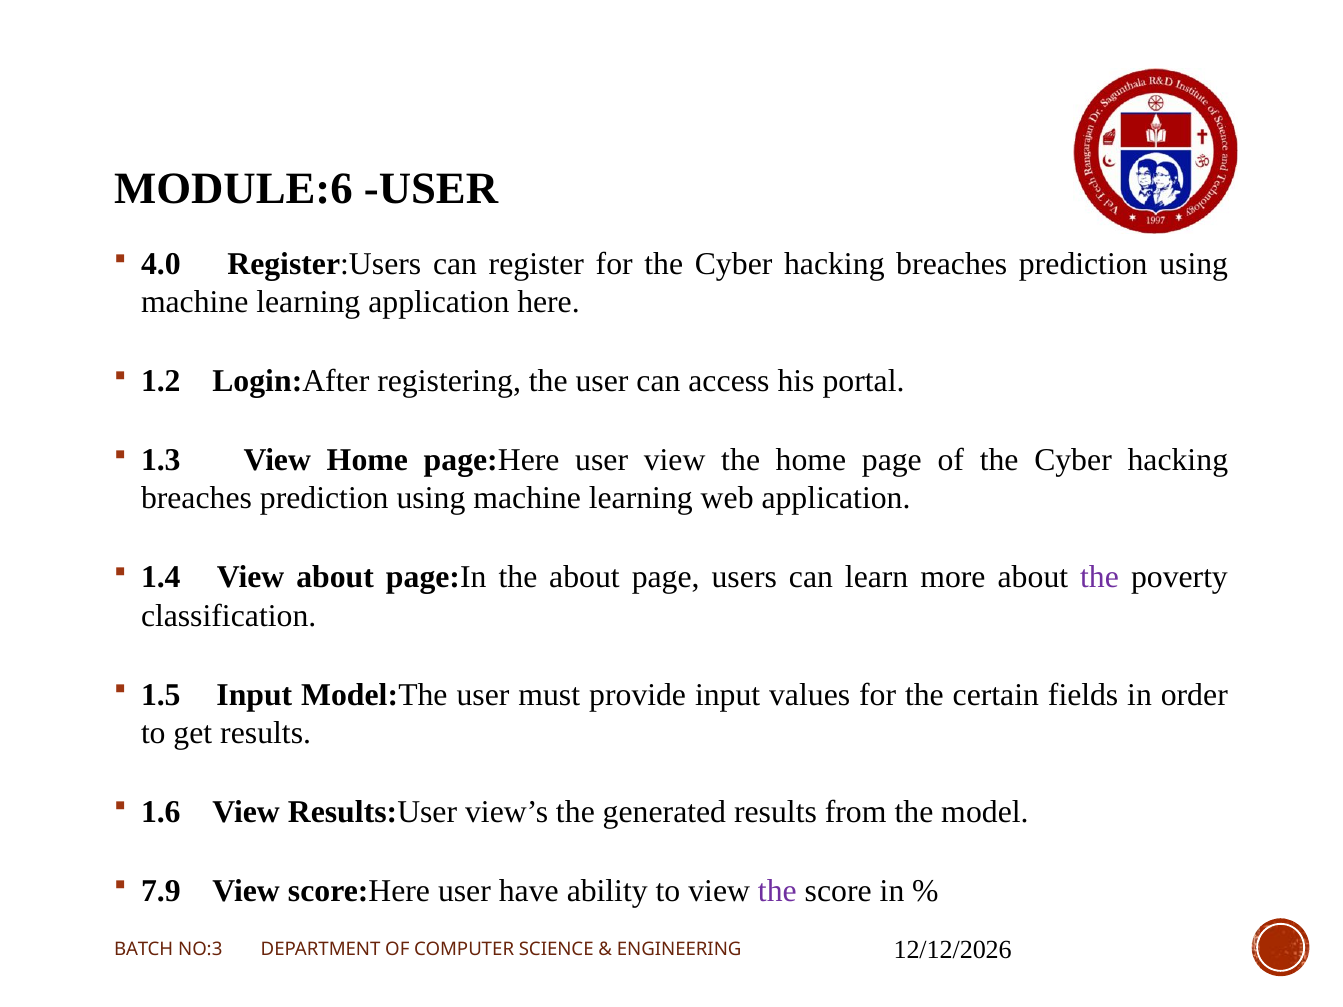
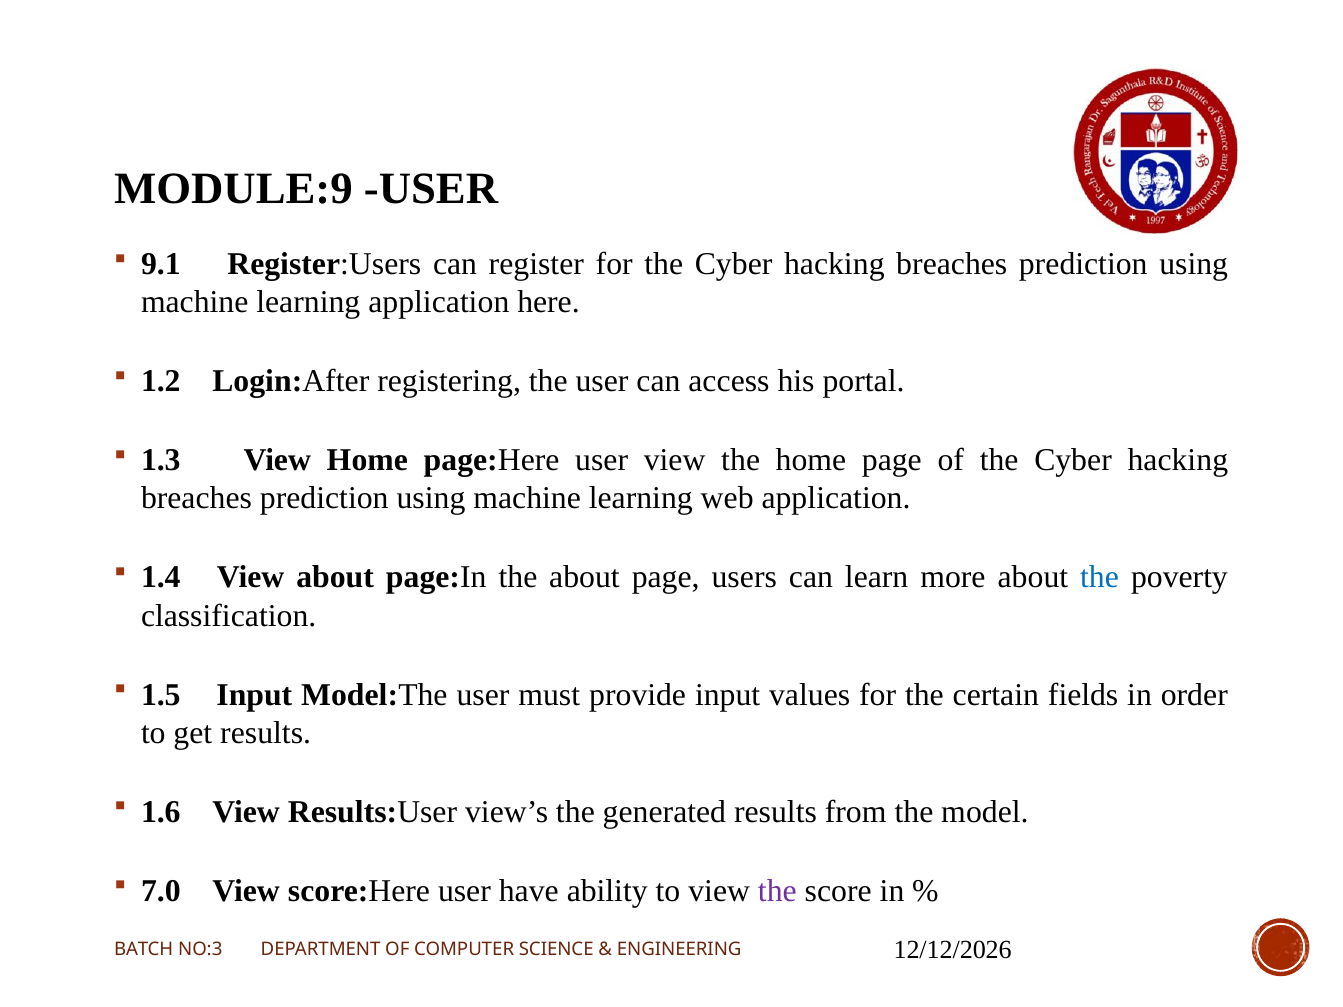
MODULE:6: MODULE:6 -> MODULE:9 (233, 189)
4.0: 4.0 -> 9.1 (161, 264)
the colour: purple -> blue (1100, 578)
7.9: 7.9 -> 7.0 (161, 891)
